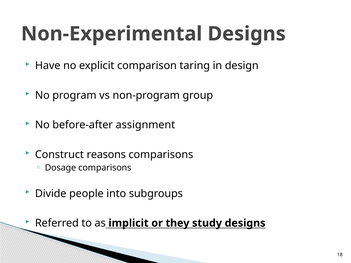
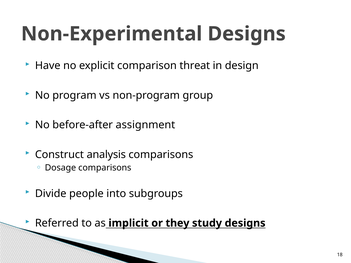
taring: taring -> threat (195, 66)
reasons: reasons -> analysis (106, 155)
